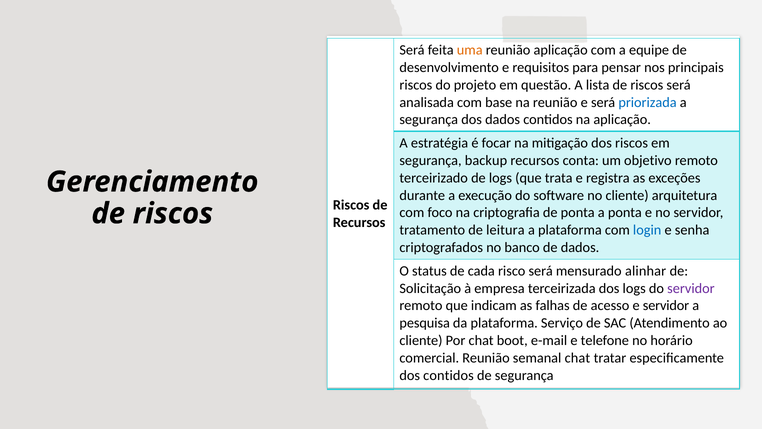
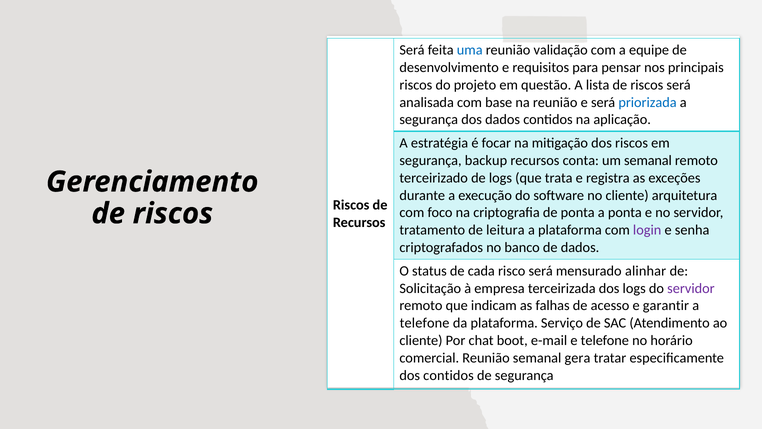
uma colour: orange -> blue (470, 50)
reunião aplicação: aplicação -> validação (561, 50)
um objetivo: objetivo -> semanal (648, 160)
login colour: blue -> purple (647, 230)
e servidor: servidor -> garantir (666, 305)
pesquisa: pesquisa -> telefone (425, 323)
semanal chat: chat -> gera (577, 358)
